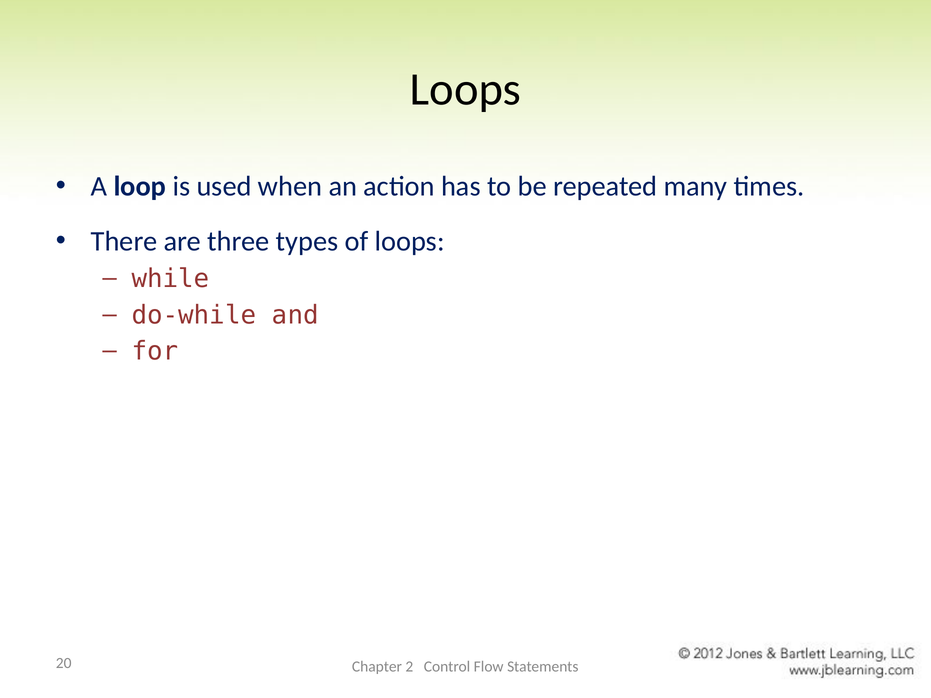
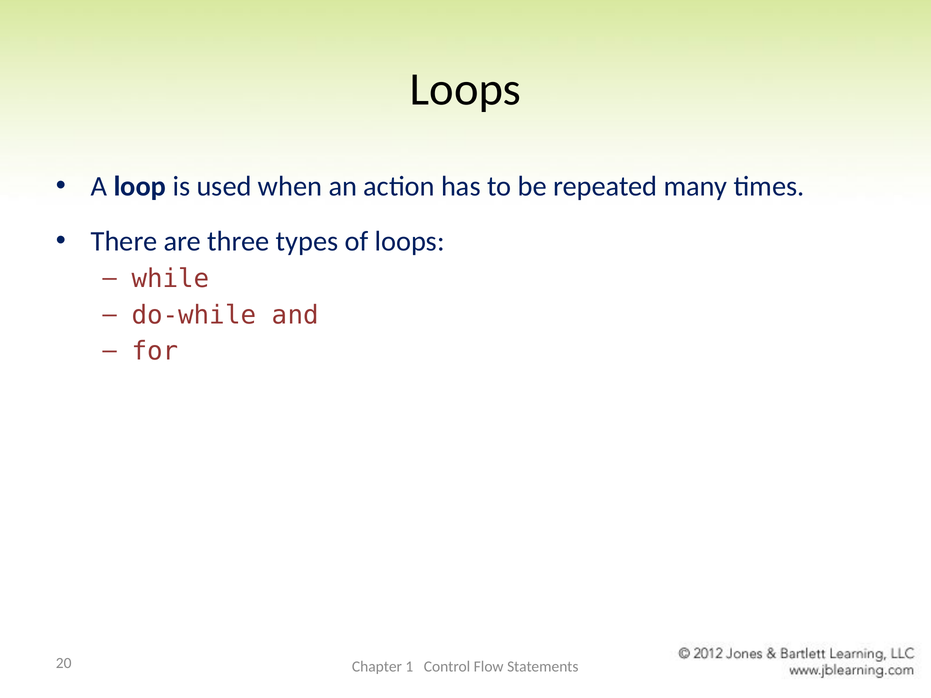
2: 2 -> 1 (409, 667)
